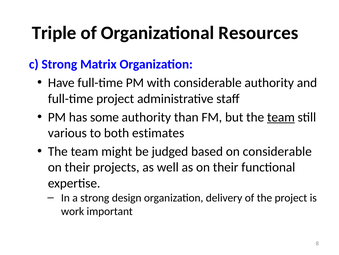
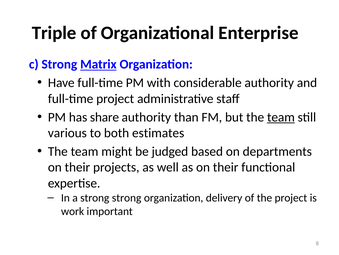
Resources: Resources -> Enterprise (258, 33)
Matrix underline: none -> present (98, 64)
some: some -> share (105, 117)
on considerable: considerable -> departments (277, 151)
strong design: design -> strong (127, 197)
